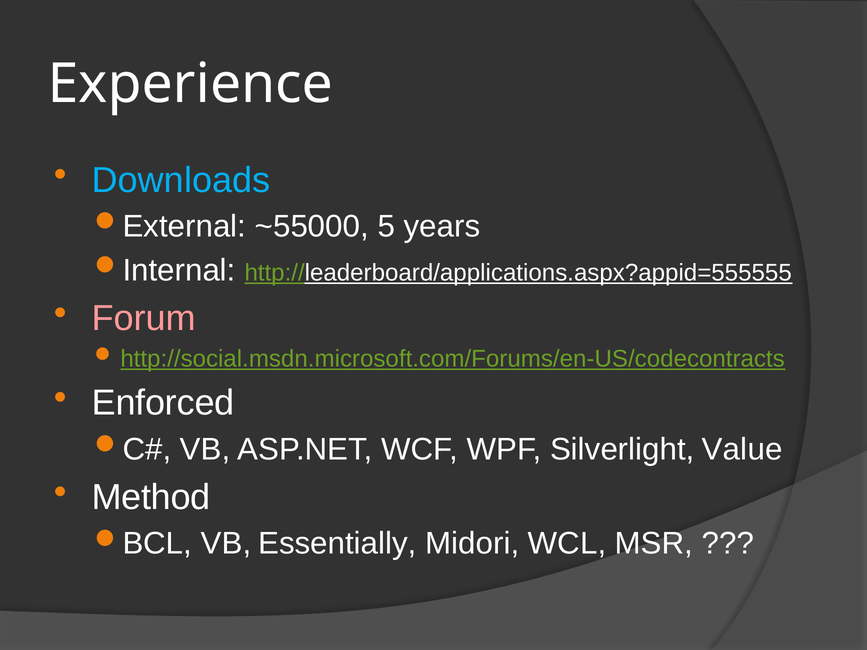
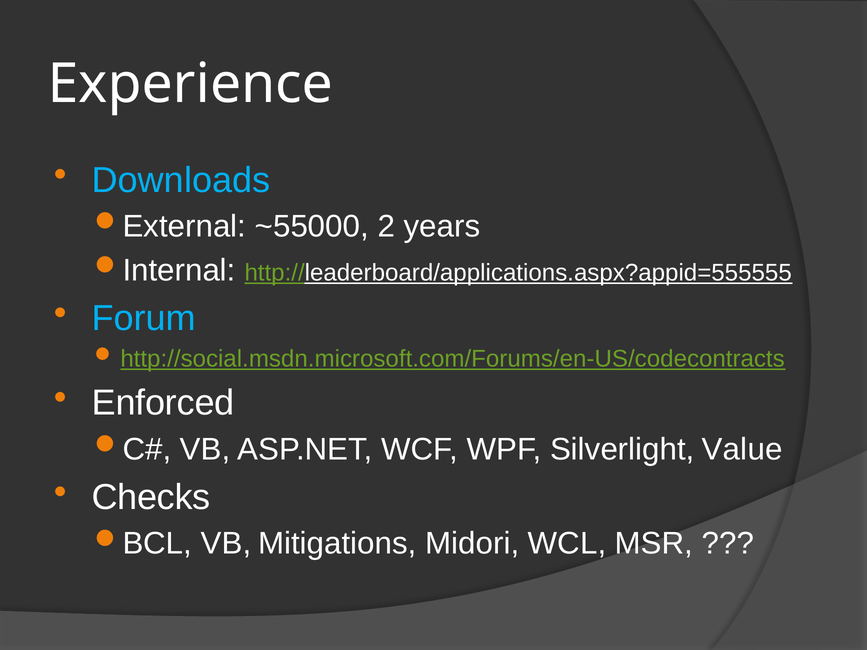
5: 5 -> 2 (386, 227)
Forum colour: pink -> light blue (144, 319)
Method: Method -> Checks (151, 497)
Essentially: Essentially -> Mitigations (337, 544)
